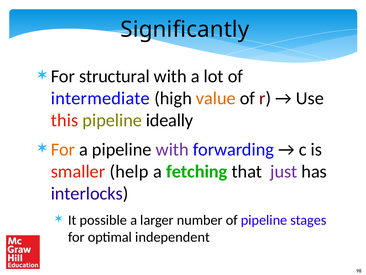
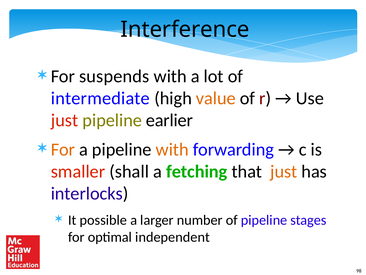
Significantly: Significantly -> Interference (185, 29)
structural: structural -> suspends (114, 76)
this: this -> just (65, 120)
ideally: ideally -> earlier (169, 120)
with colour: purple -> orange (172, 149)
help: help -> shall (129, 171)
just colour: purple -> orange (284, 171)
